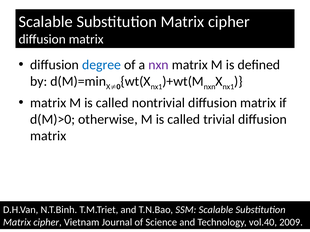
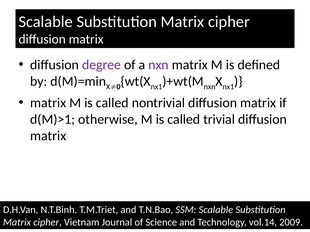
degree colour: blue -> purple (102, 65)
d(M)>0: d(M)>0 -> d(M)>1 (53, 120)
vol.40: vol.40 -> vol.14 (263, 223)
